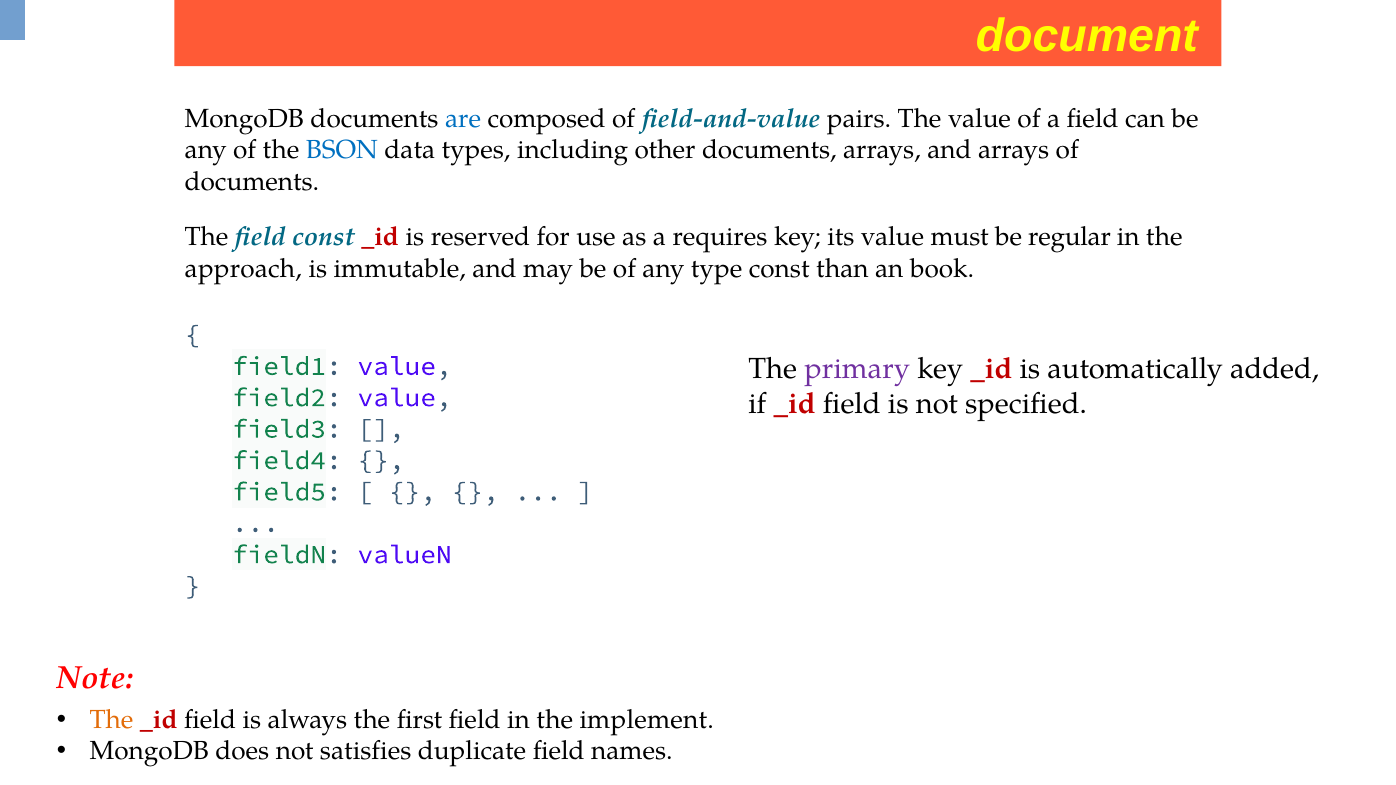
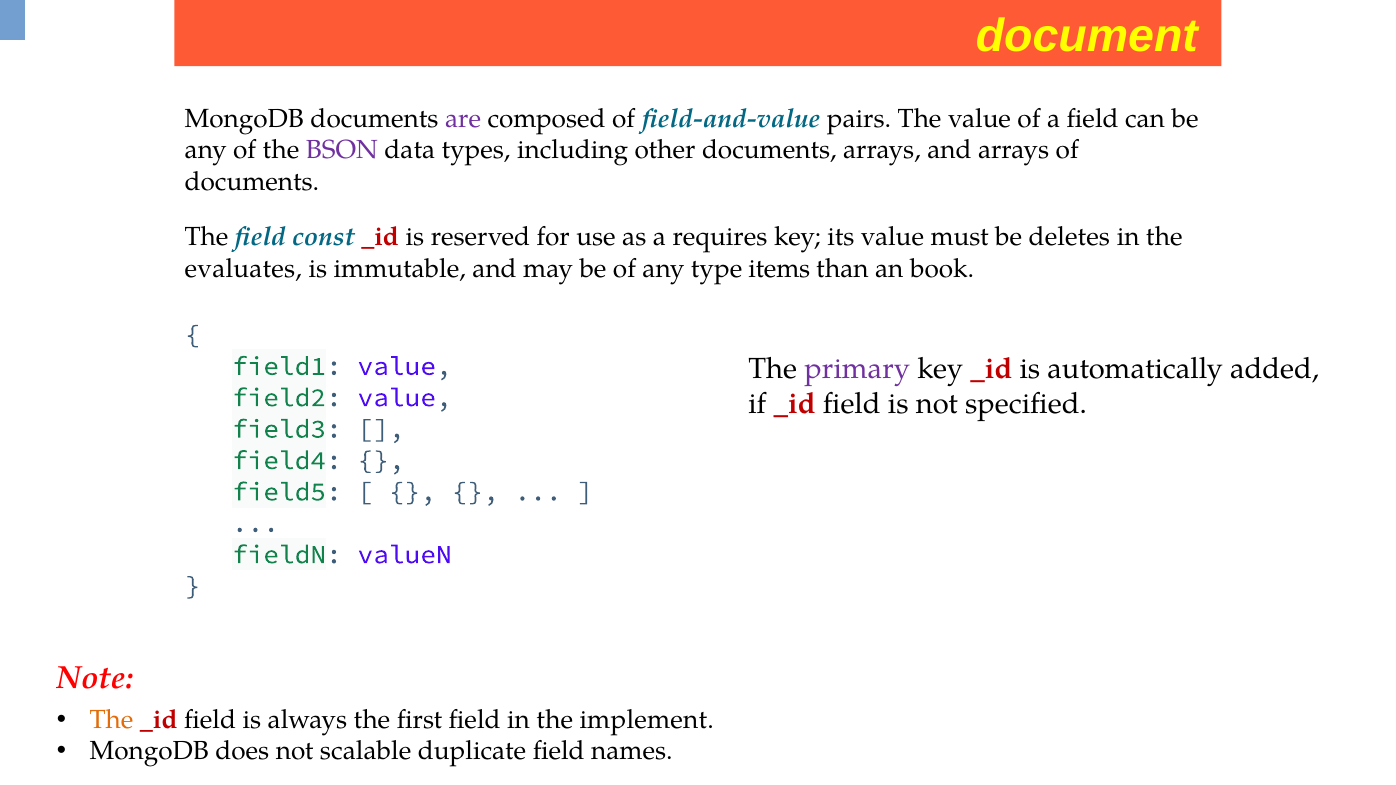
are colour: blue -> purple (463, 119)
BSON colour: blue -> purple (342, 150)
regular: regular -> deletes (1069, 237)
approach: approach -> evaluates (243, 269)
type const: const -> items (779, 269)
satisfies: satisfies -> scalable (366, 751)
